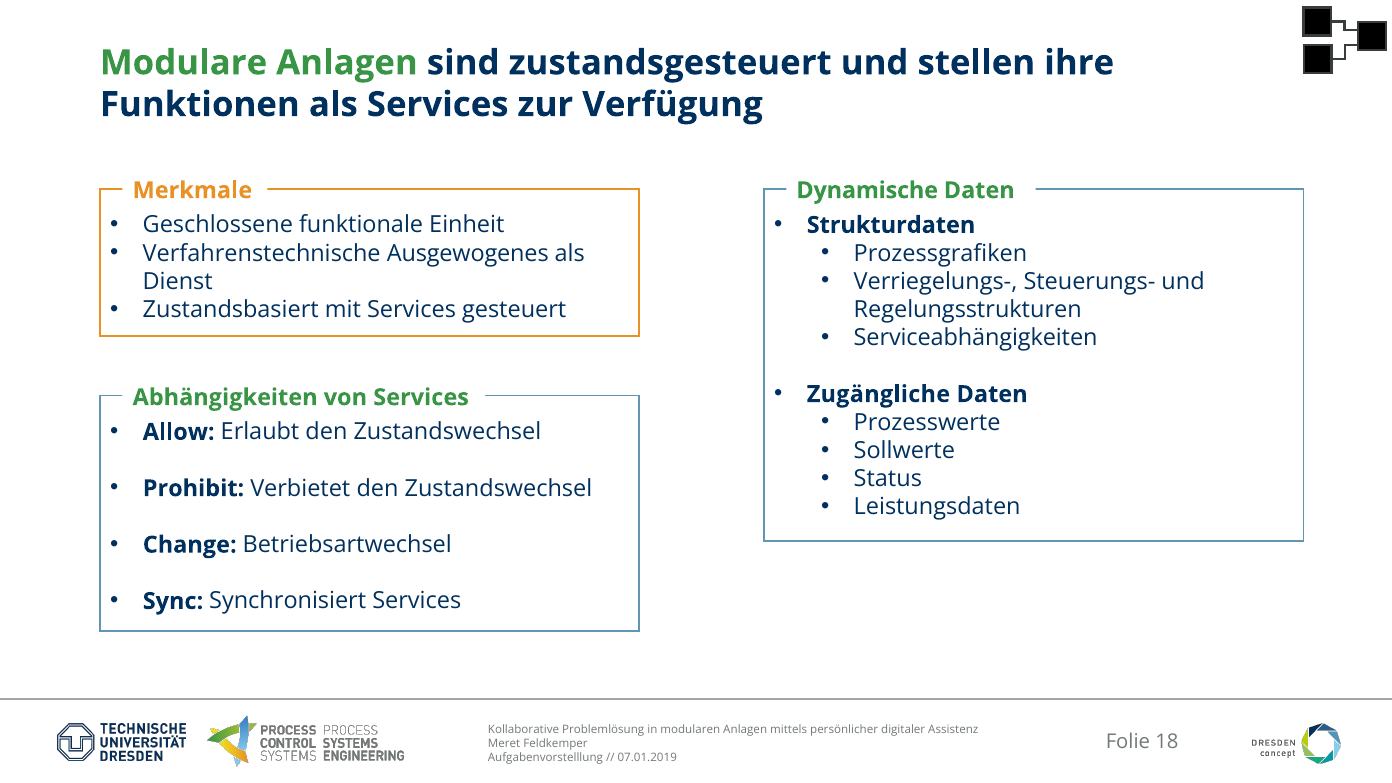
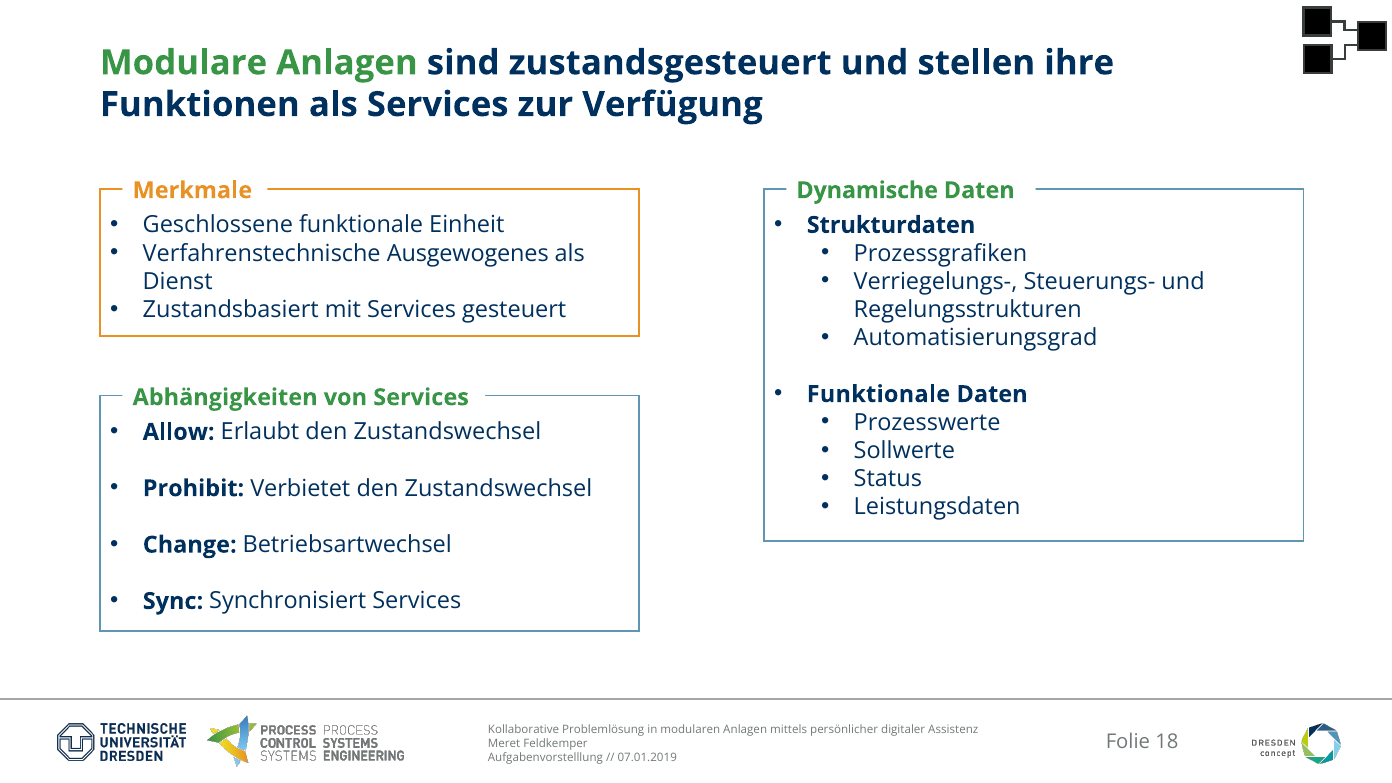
Serviceabhängigkeiten: Serviceabhängigkeiten -> Automatisierungsgrad (976, 338)
Zugängliche: Zugängliche -> Funktionale (878, 394)
